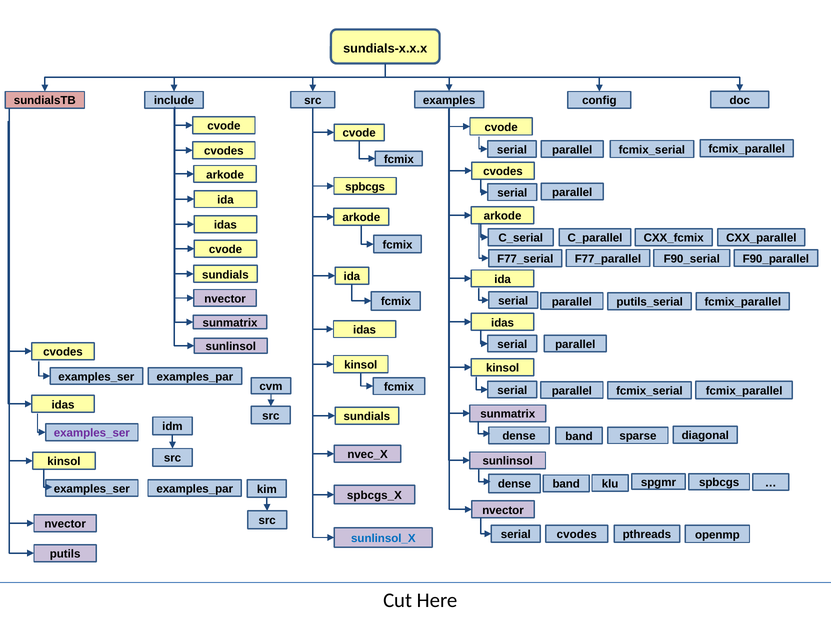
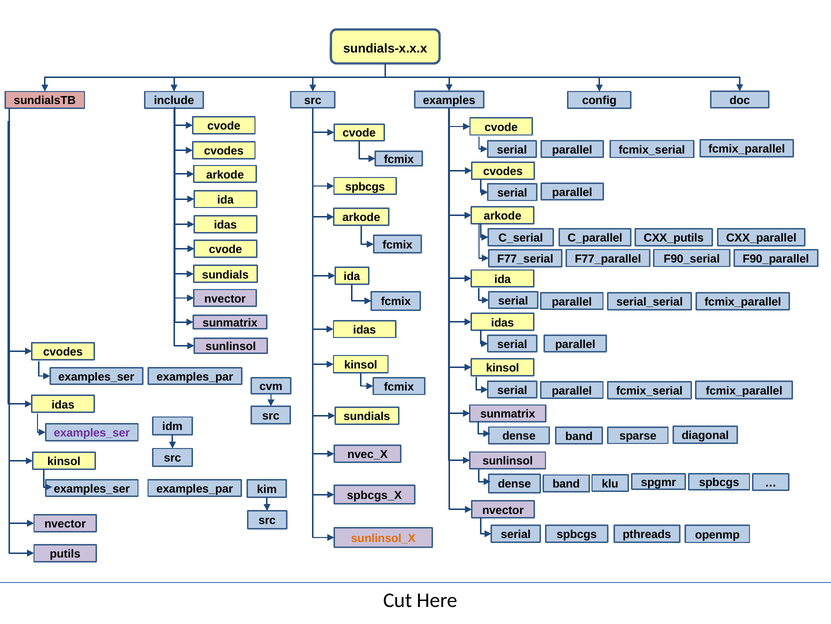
CXX_fcmix: CXX_fcmix -> CXX_putils (674, 238)
putils_serial: putils_serial -> serial_serial (650, 302)
serial cvodes: cvodes -> spbcgs (577, 534)
sunlinsol_X colour: blue -> orange (383, 538)
